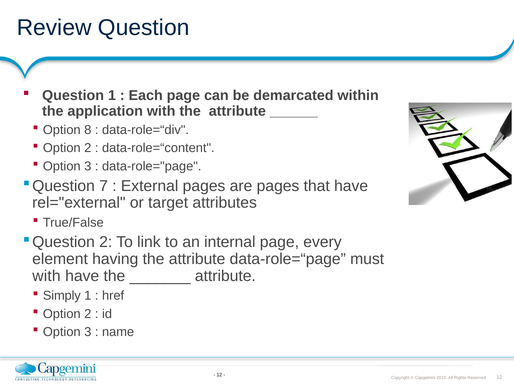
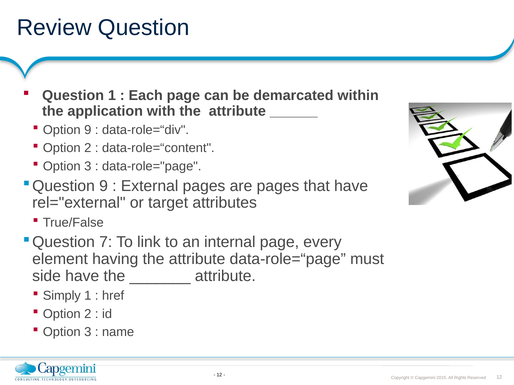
Option 8: 8 -> 9 (88, 130)
7: 7 -> 9 (104, 186)
2: 2 -> 7 (106, 242)
with: with -> side (47, 276)
